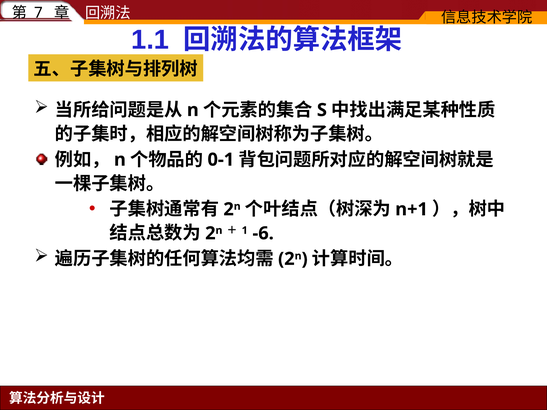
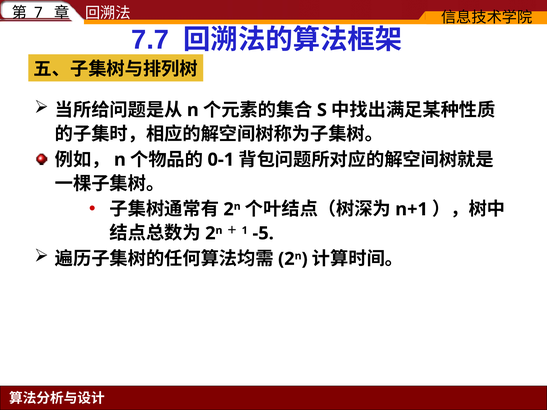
1.1: 1.1 -> 7.7 (150, 40)
-6: -6 -> -5 (263, 233)
